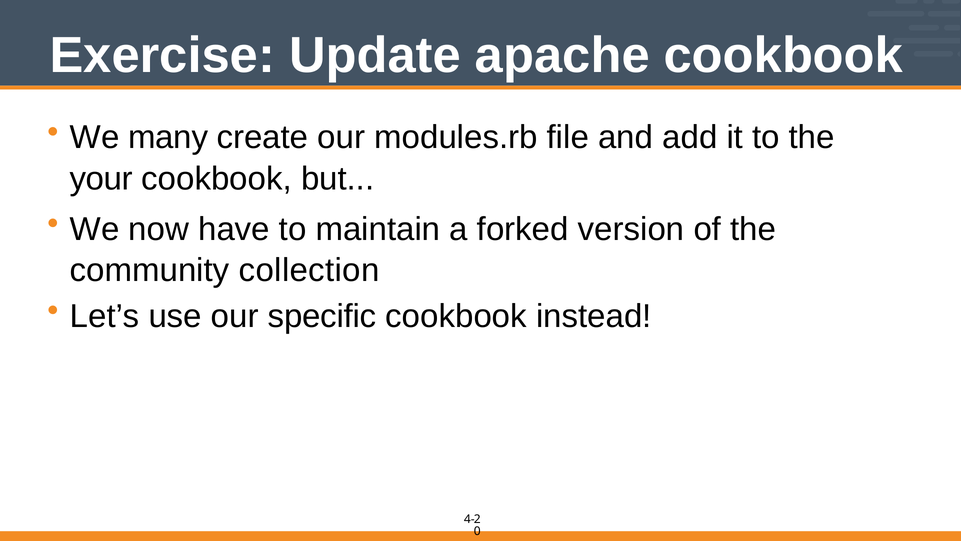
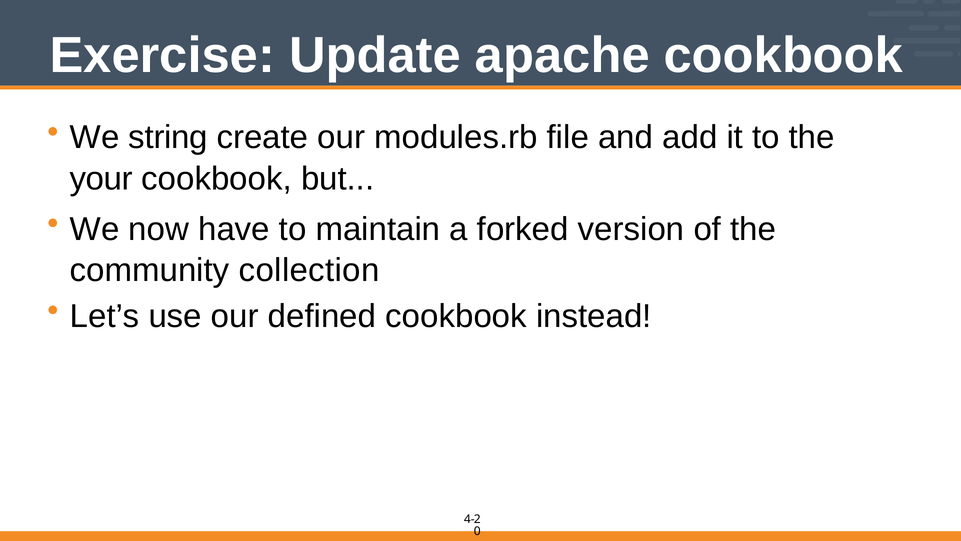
many: many -> string (168, 137)
specific: specific -> defined (322, 316)
